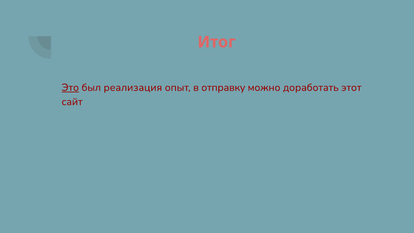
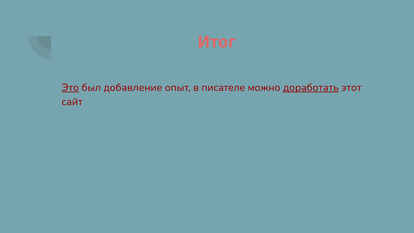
реализация: реализация -> добавление (133, 87)
отправку: отправку -> писателе (223, 87)
доработать underline: none -> present (311, 87)
